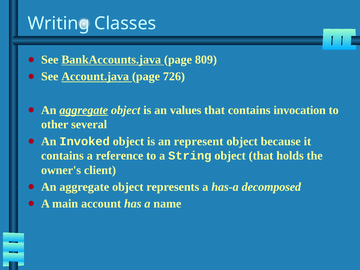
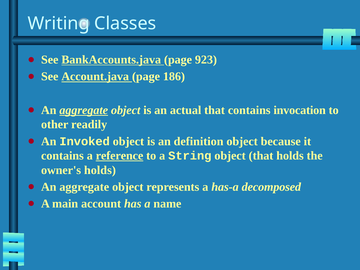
809: 809 -> 923 (206, 60)
726: 726 -> 186 (174, 77)
values: values -> actual (186, 110)
several: several -> readily (89, 125)
represent: represent -> definition (199, 141)
reference underline: none -> present (120, 156)
owner's client: client -> holds (100, 170)
